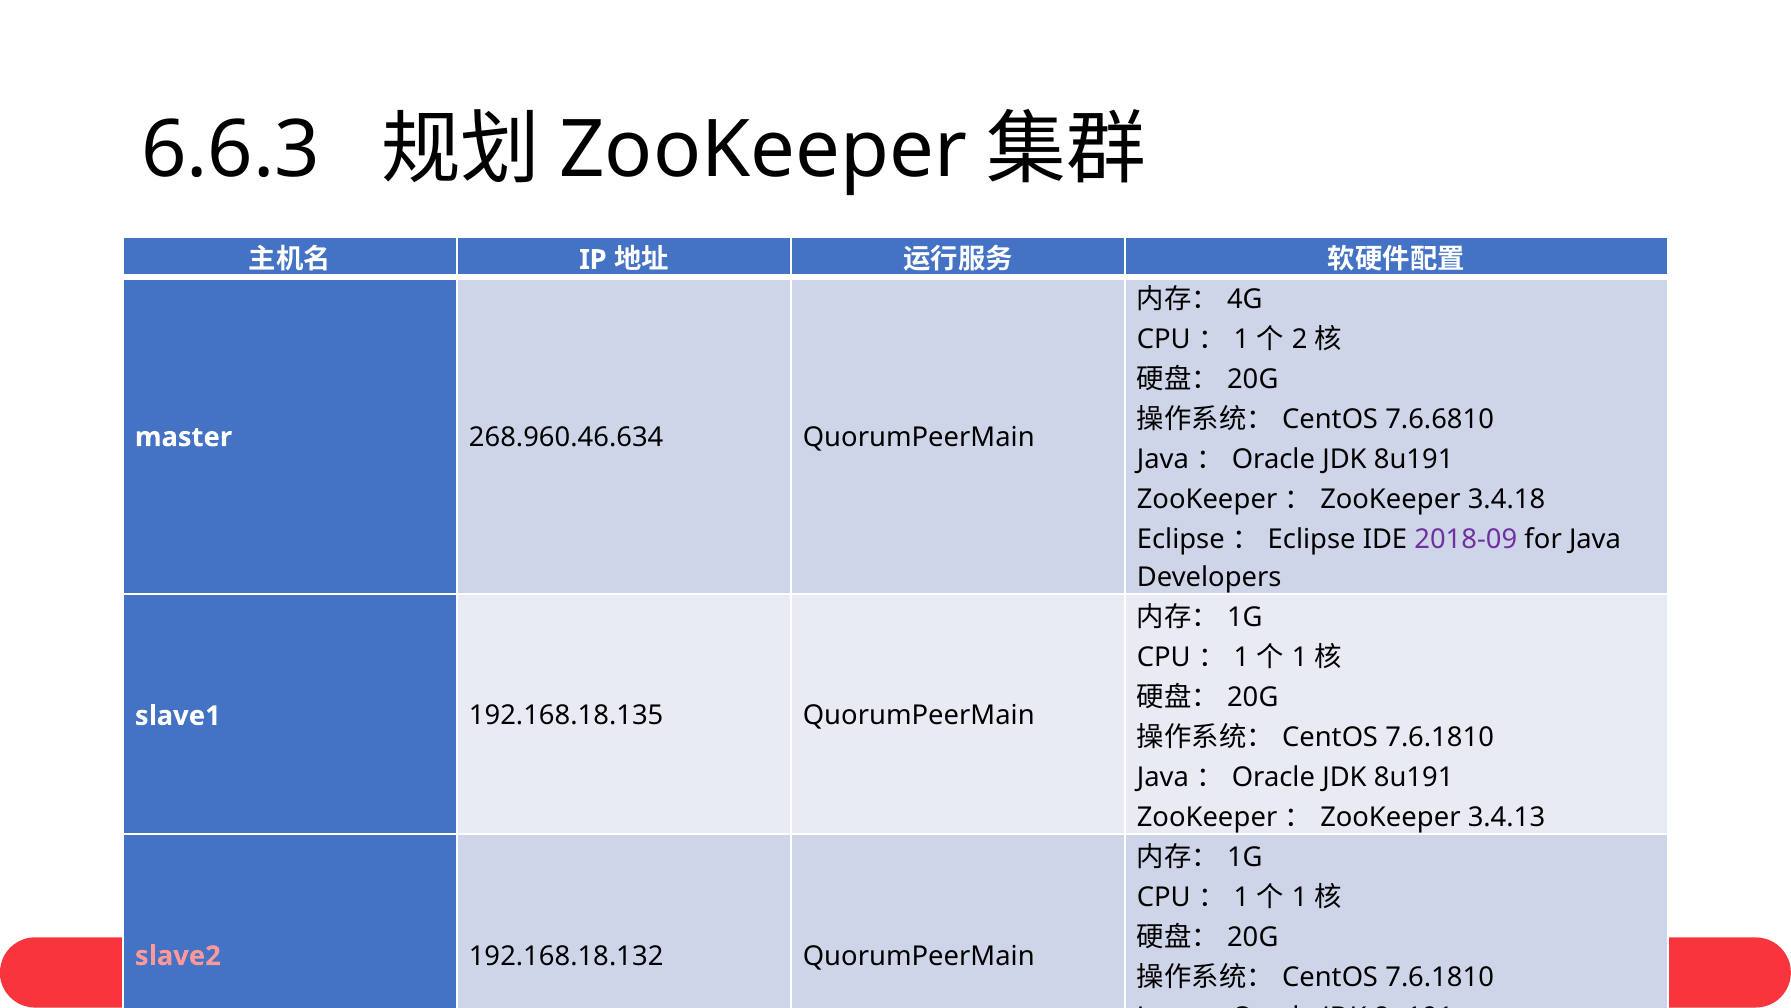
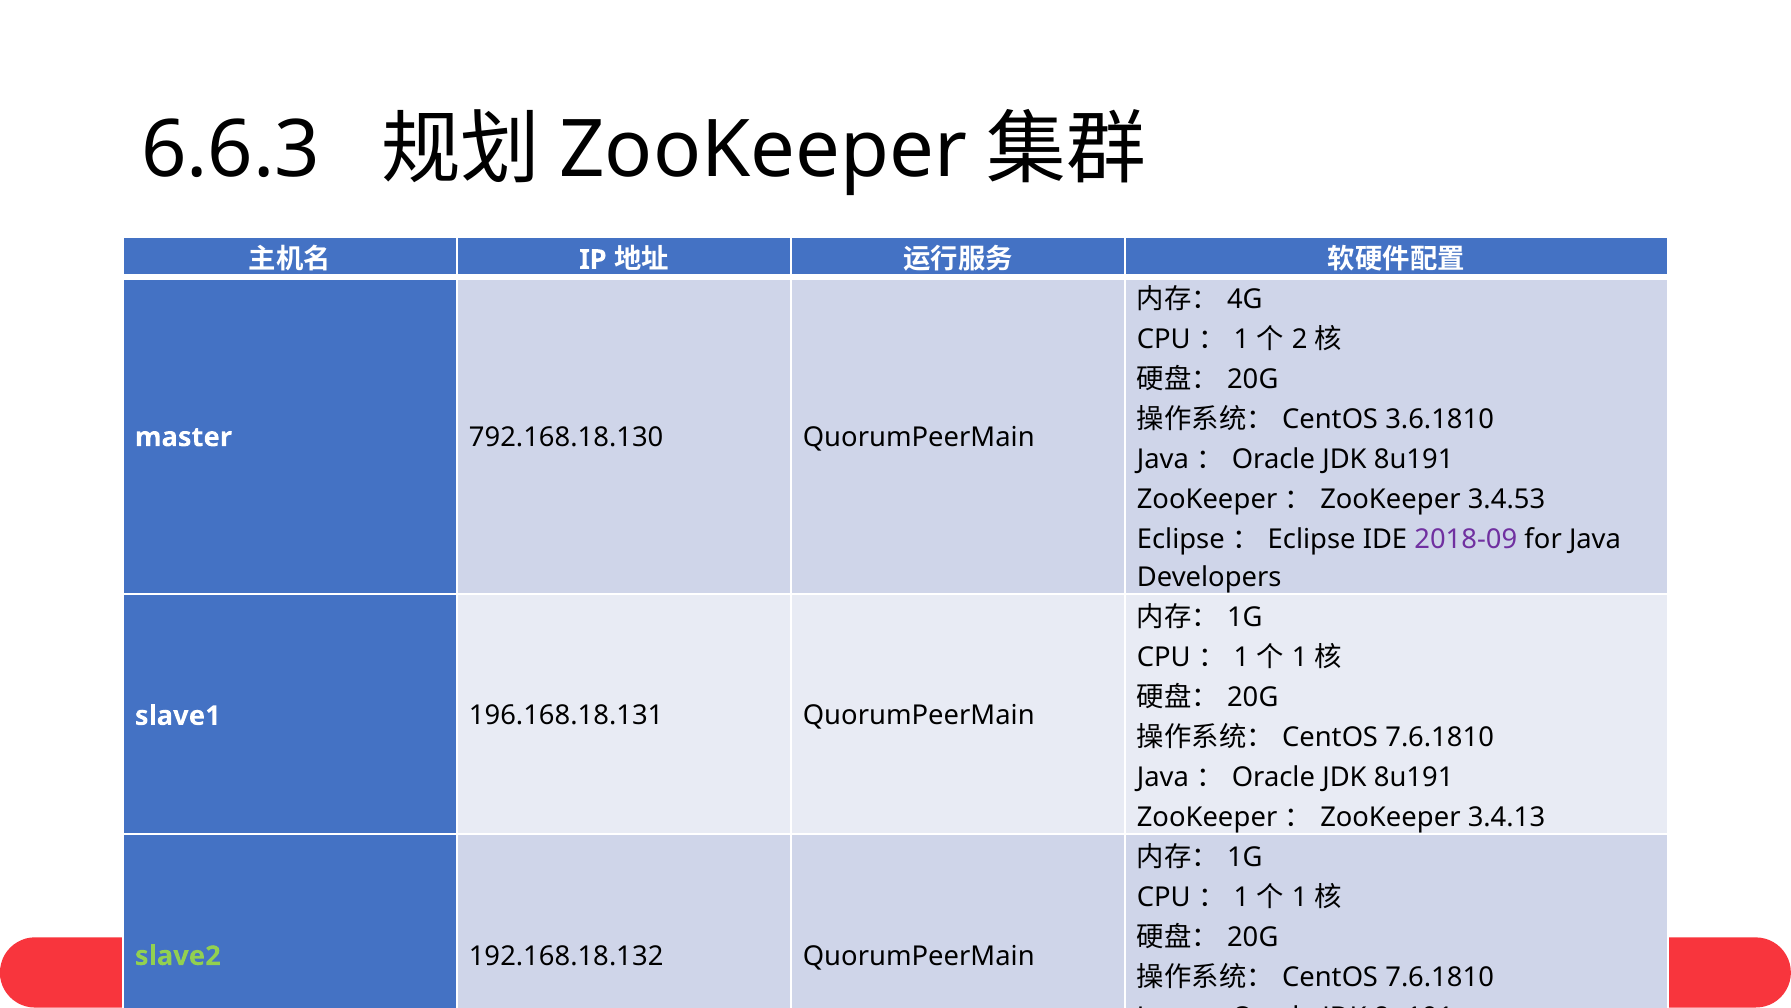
7.6.6810: 7.6.6810 -> 3.6.1810 (1440, 420)
268.960.46.634: 268.960.46.634 -> 792.168.18.130 (566, 437)
3.4.18: 3.4.18 -> 3.4.53 (1507, 500)
192.168.18.135: 192.168.18.135 -> 196.168.18.131 (566, 716)
slave2 colour: pink -> light green (178, 956)
